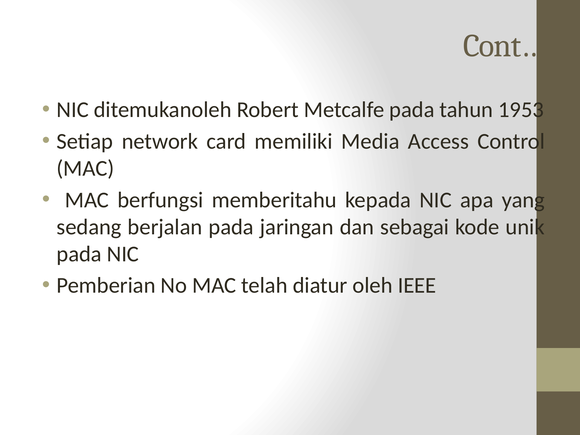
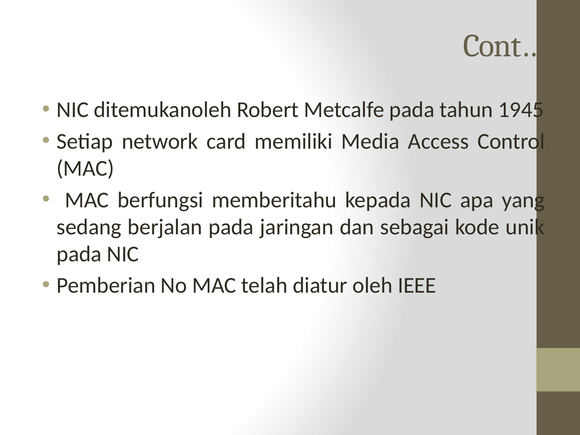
1953: 1953 -> 1945 (521, 110)
